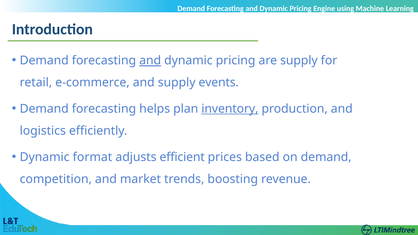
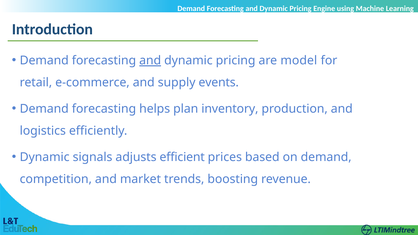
are supply: supply -> model (299, 61)
inventory underline: present -> none (230, 109)
format: format -> signals (93, 157)
